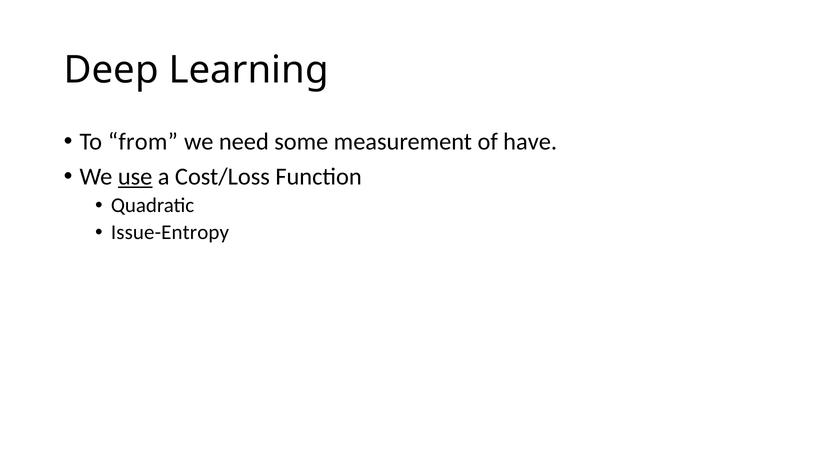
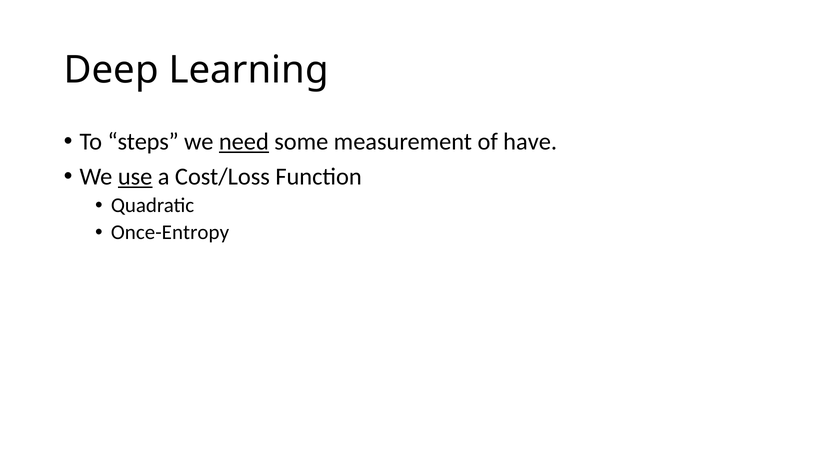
from: from -> steps (143, 142)
need underline: none -> present (244, 142)
Issue-Entropy: Issue-Entropy -> Once-Entropy (170, 232)
